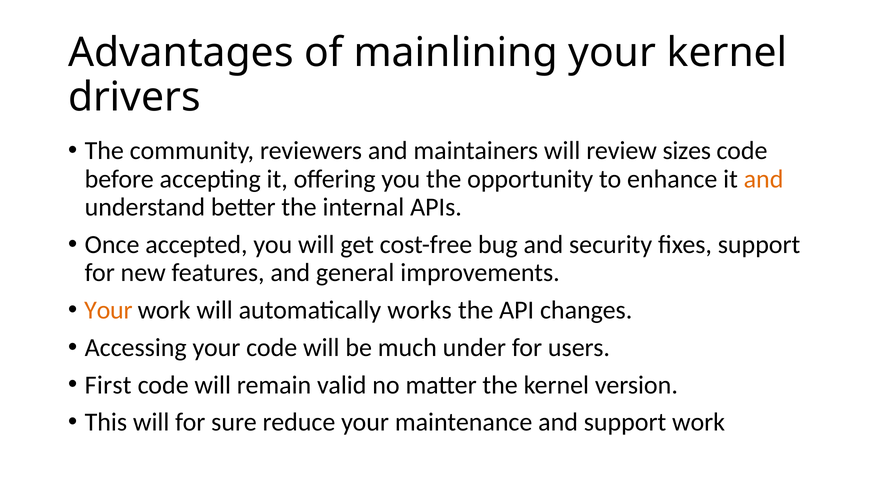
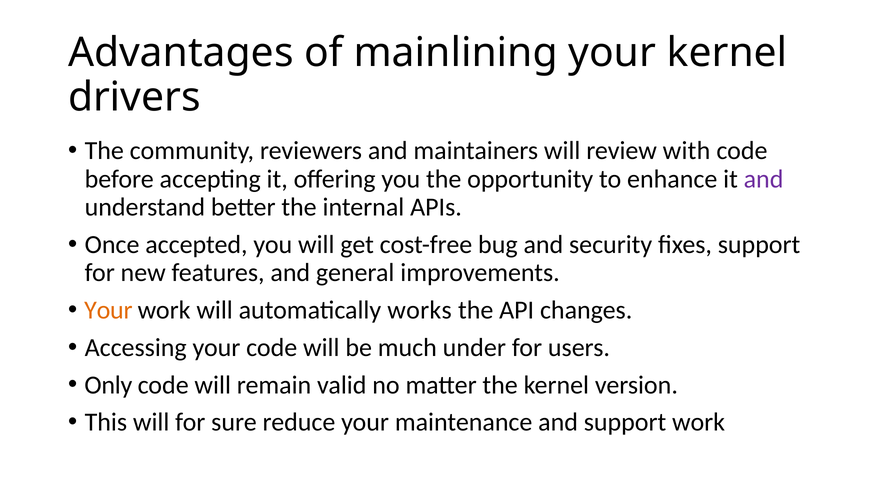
sizes: sizes -> with (687, 151)
and colour: orange -> purple (764, 179)
First: First -> Only (108, 385)
